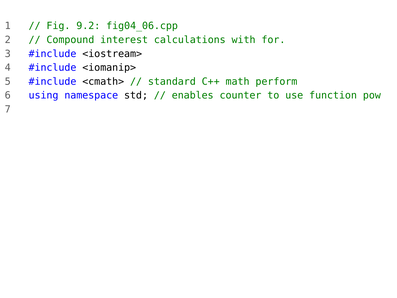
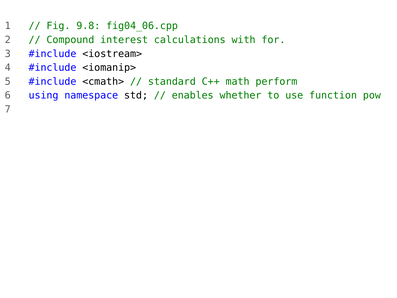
9.2: 9.2 -> 9.8 (88, 26)
counter: counter -> whether (241, 95)
